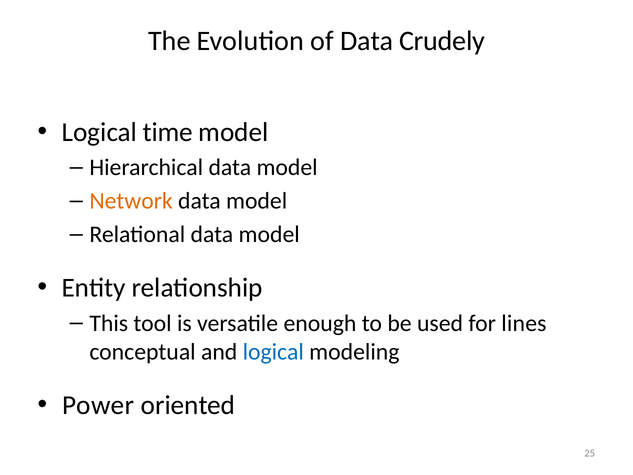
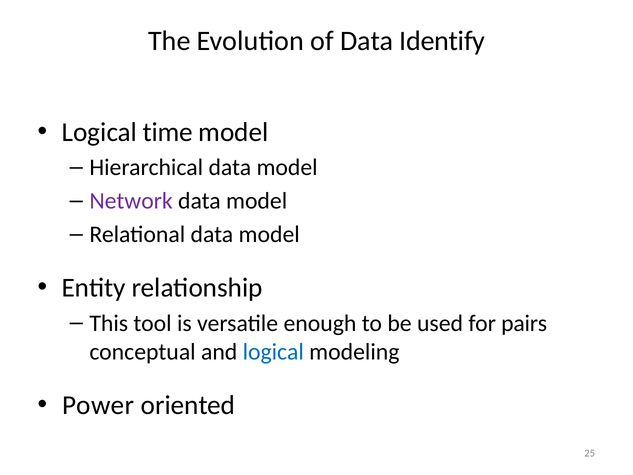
Crudely: Crudely -> Identify (442, 41)
Network colour: orange -> purple (131, 201)
lines: lines -> pairs (524, 323)
